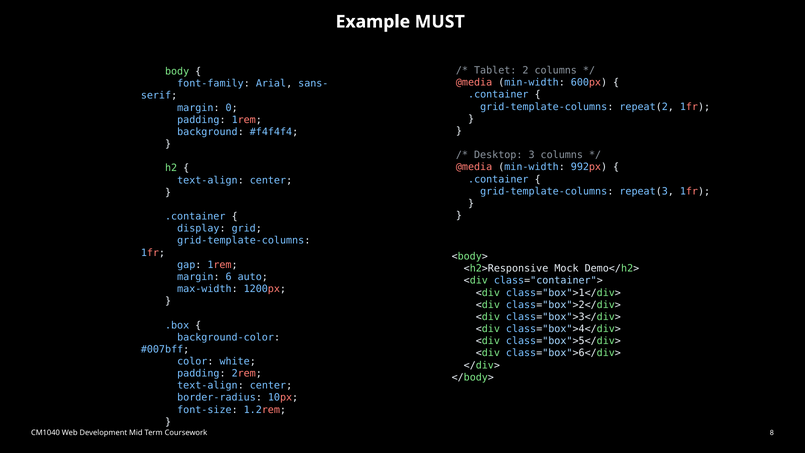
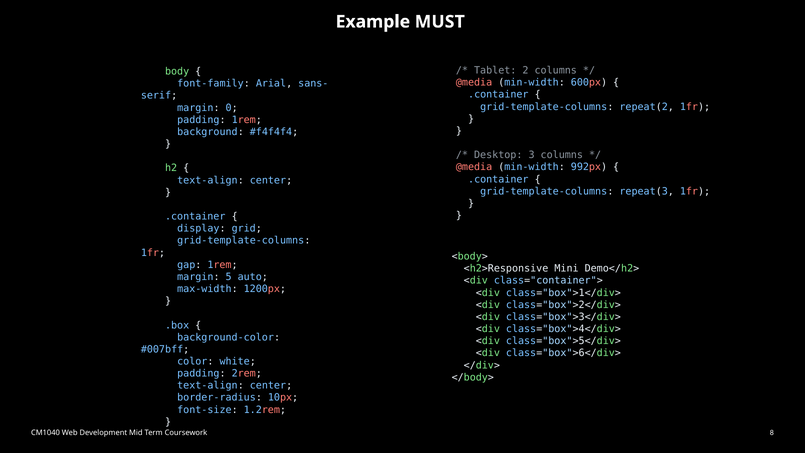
Mock: Mock -> Mini (567, 268)
6: 6 -> 5 (229, 277)
